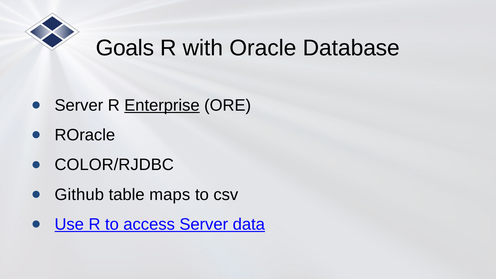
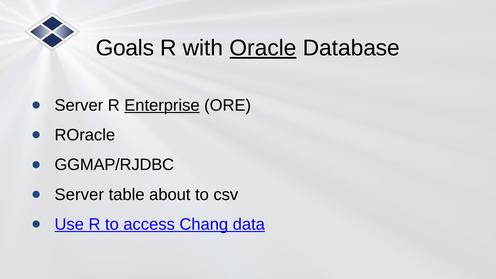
Oracle underline: none -> present (263, 48)
COLOR/RJDBC: COLOR/RJDBC -> GGMAP/RJDBC (114, 165)
Github: Github -> Server (79, 195)
maps: maps -> about (170, 195)
access Server: Server -> Chang (204, 224)
